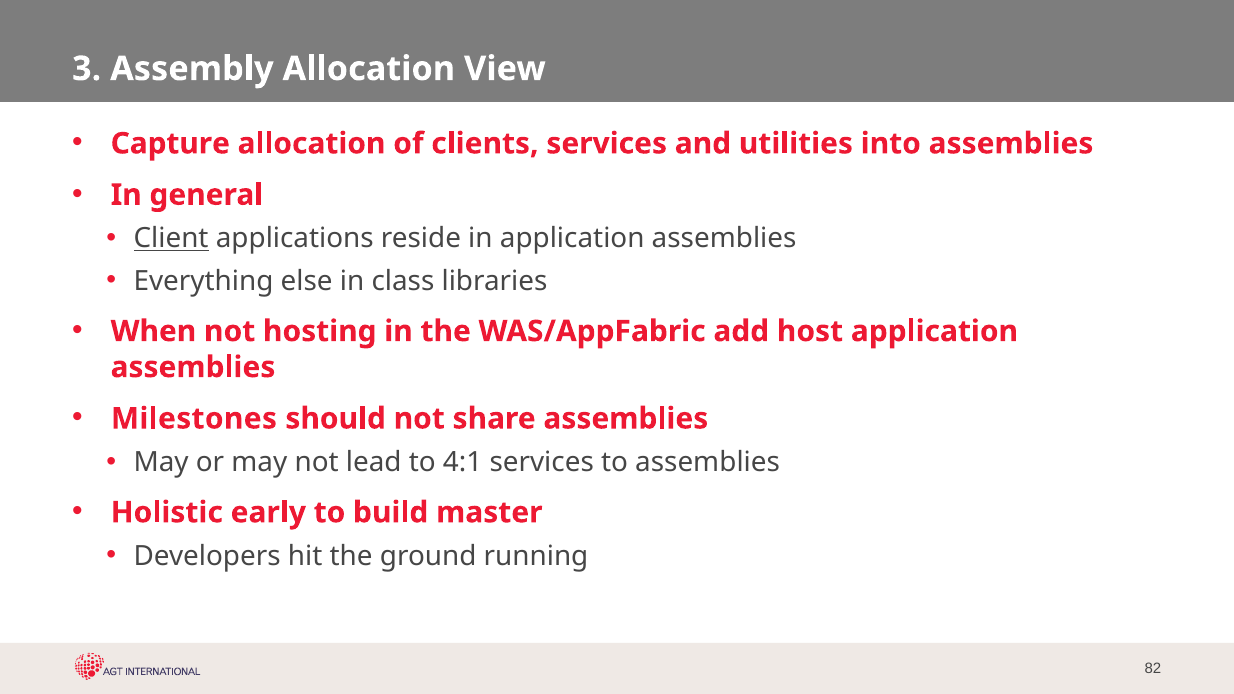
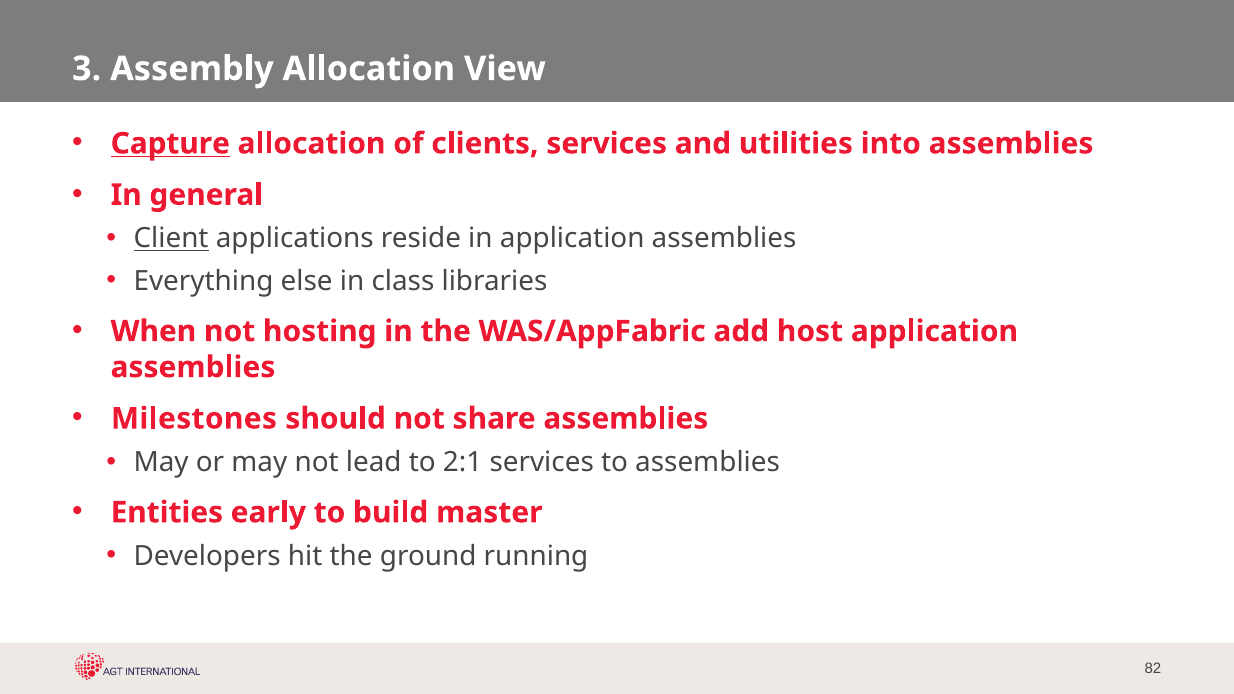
Capture underline: none -> present (170, 144)
4:1: 4:1 -> 2:1 (463, 462)
Holistic: Holistic -> Entities (167, 513)
